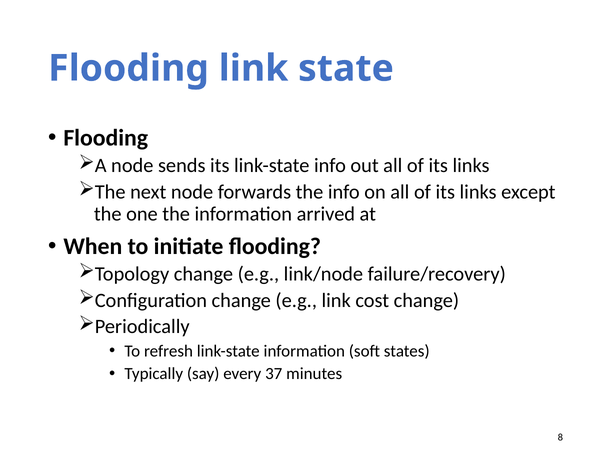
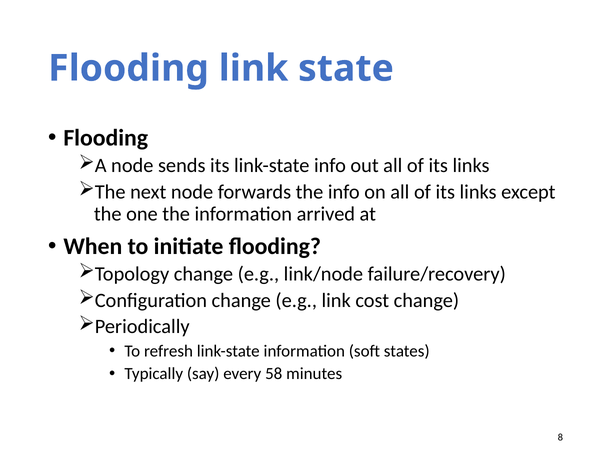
37: 37 -> 58 (274, 374)
